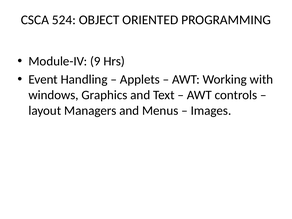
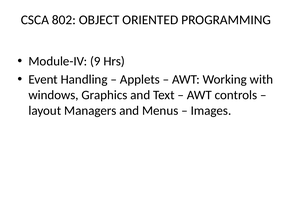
524: 524 -> 802 (64, 20)
